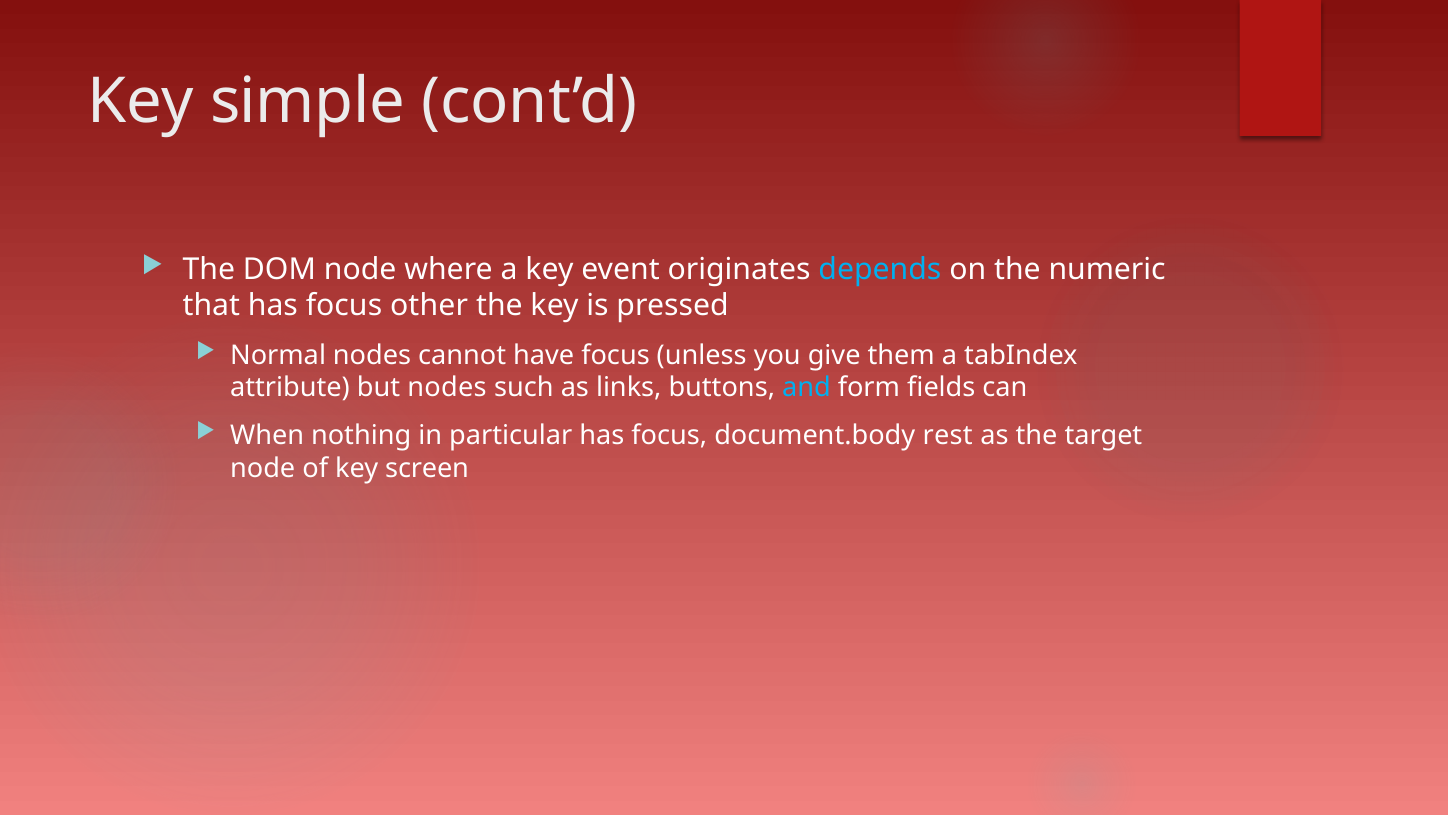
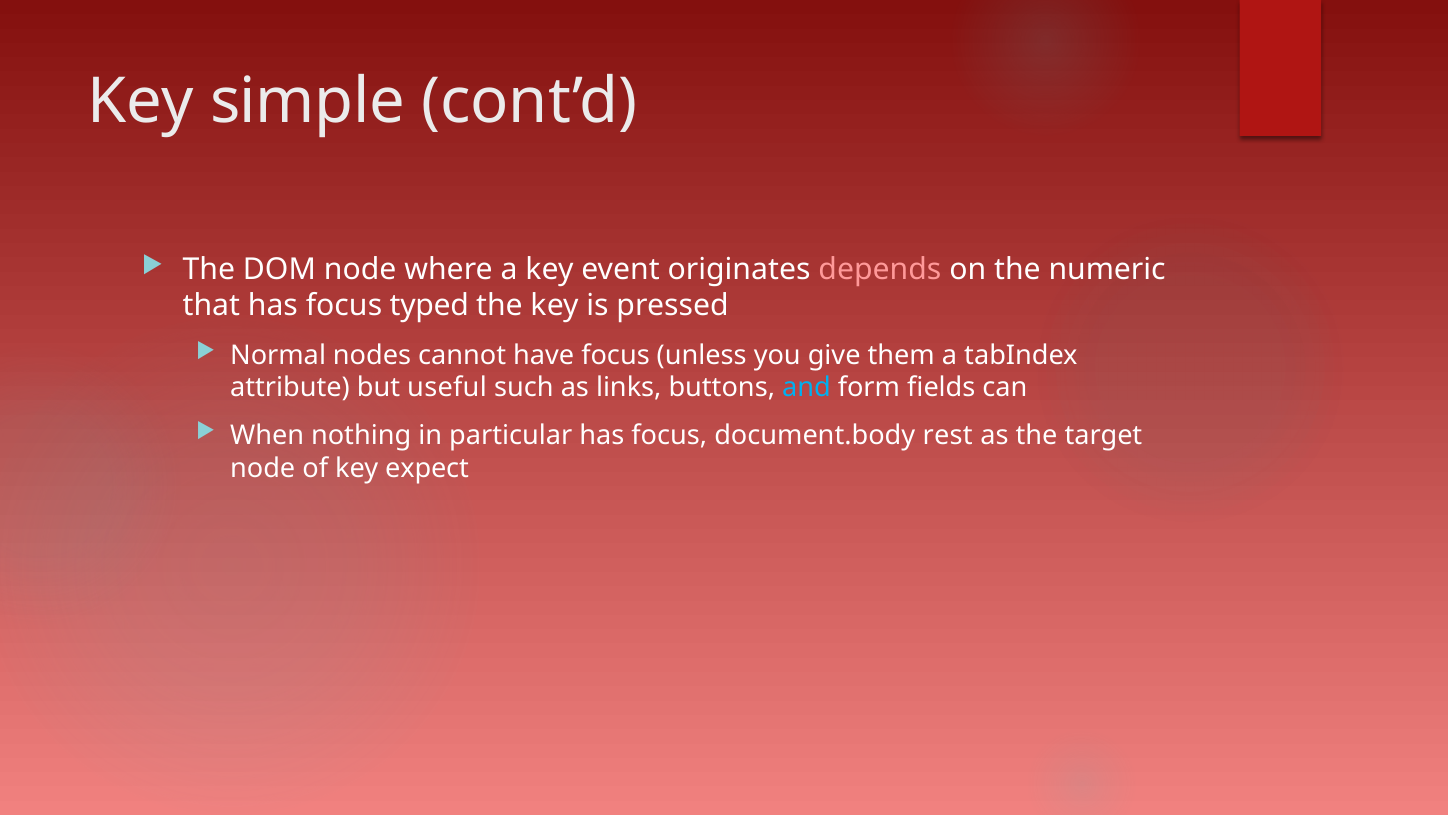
depends colour: light blue -> pink (880, 269)
other: other -> typed (429, 306)
but nodes: nodes -> useful (447, 388)
screen: screen -> expect (427, 468)
